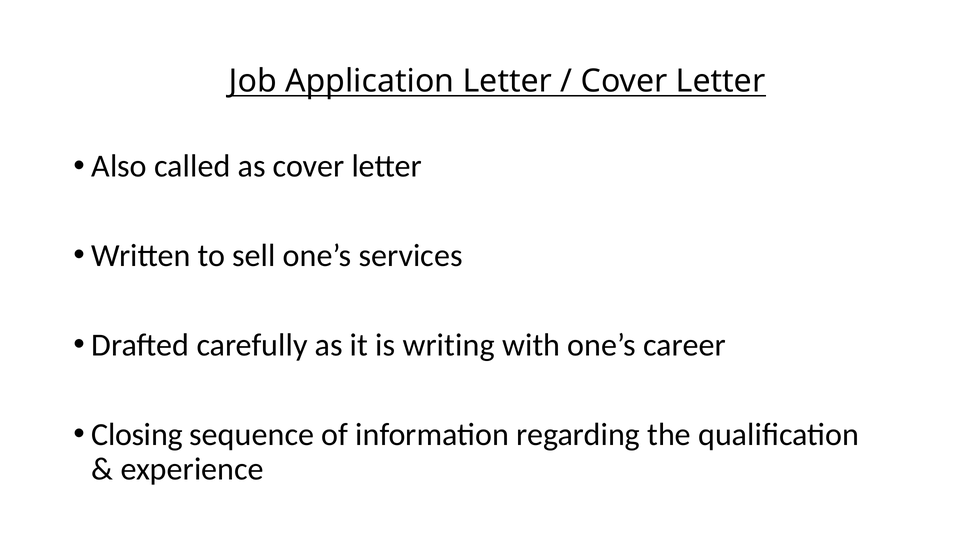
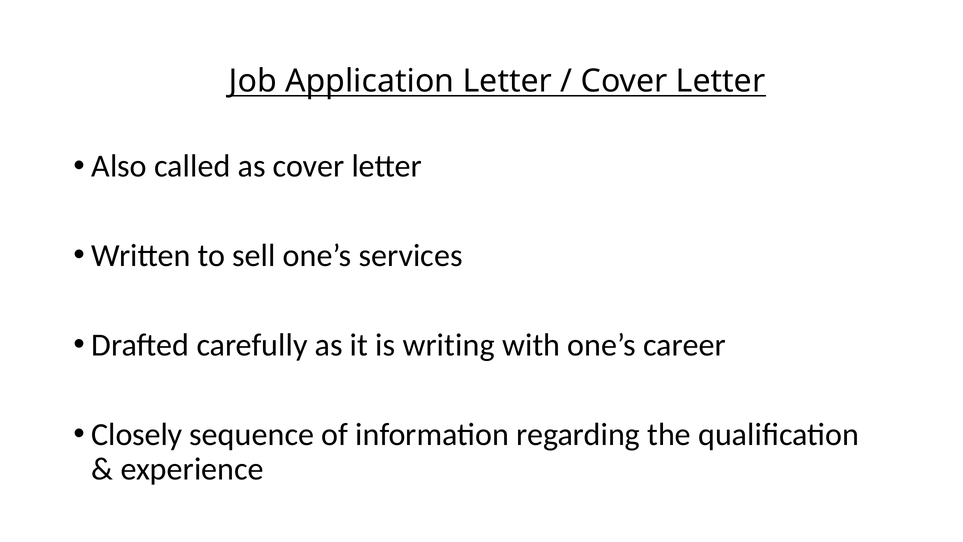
Closing: Closing -> Closely (137, 434)
